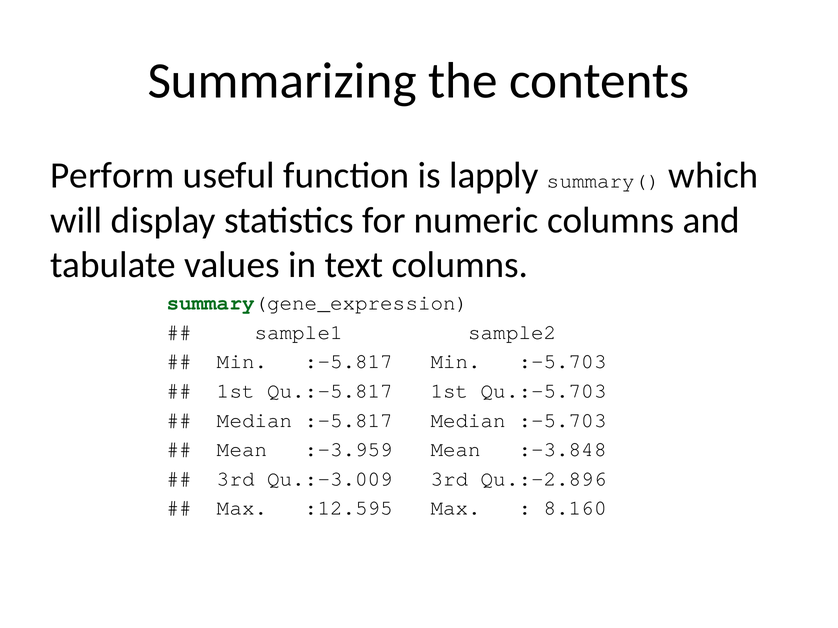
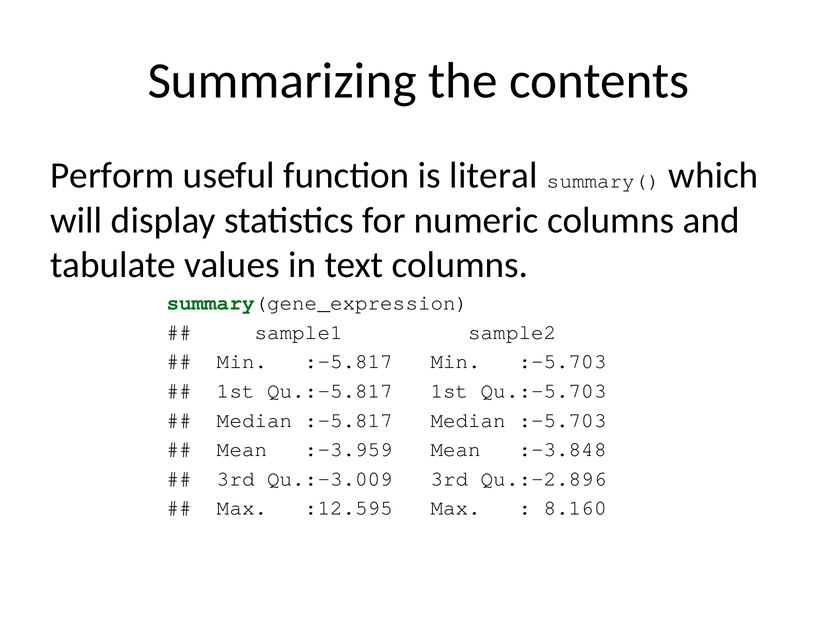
lapply: lapply -> literal (494, 176)
